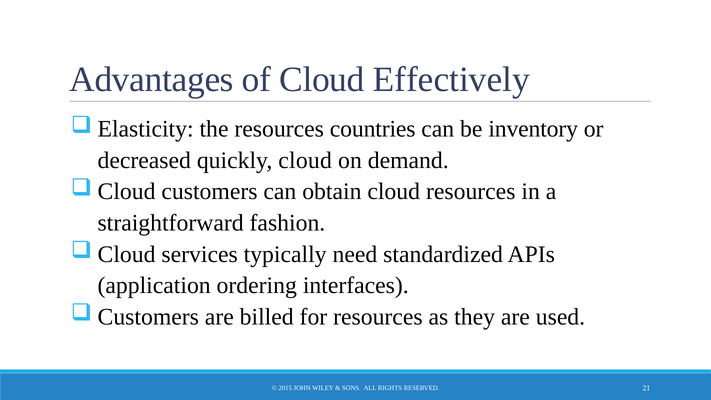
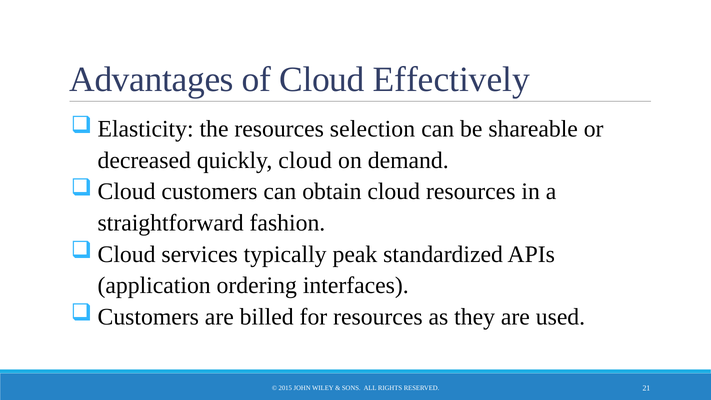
countries: countries -> selection (373, 129)
inventory: inventory -> shareable (533, 129)
need: need -> peak (355, 254)
